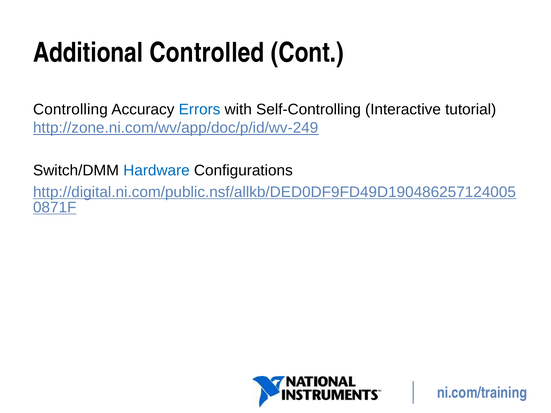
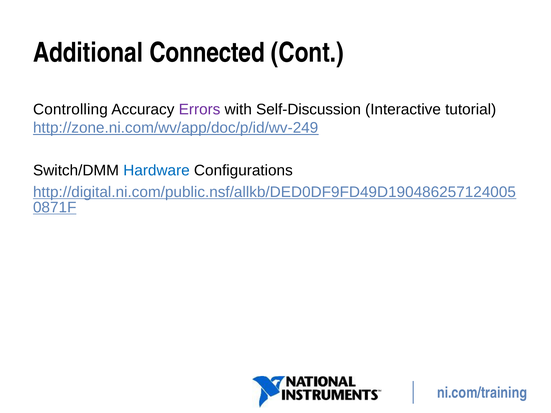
Controlled: Controlled -> Connected (207, 53)
Errors colour: blue -> purple (200, 109)
Self-Controlling: Self-Controlling -> Self-Discussion (309, 109)
